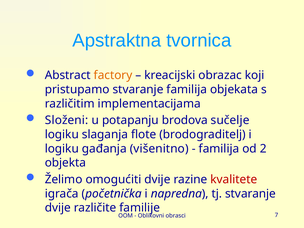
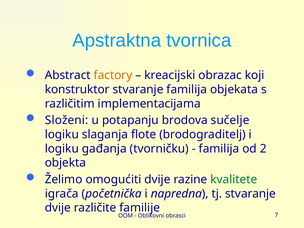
pristupamo: pristupamo -> konstruktor (77, 90)
višenitno: višenitno -> tvorničku (159, 149)
kvalitete colour: red -> green (234, 179)
